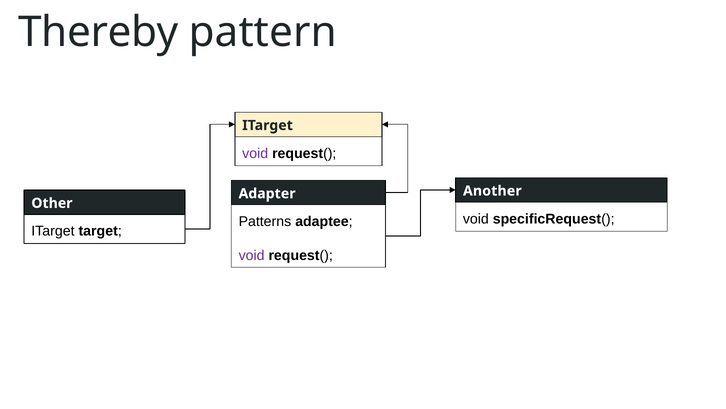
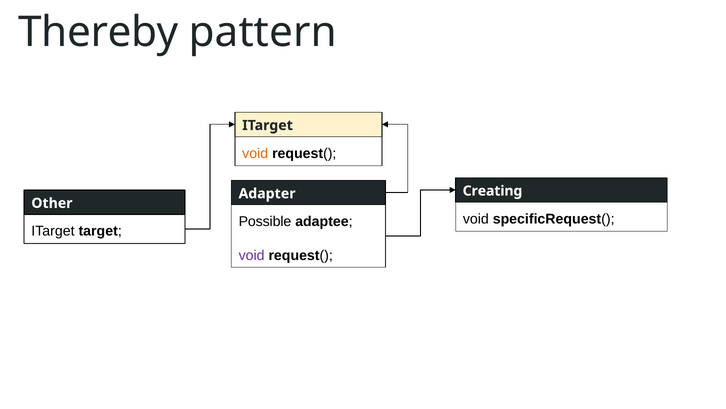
void colour: purple -> orange (255, 153)
Another: Another -> Creating (492, 191)
Patterns: Patterns -> Possible (265, 221)
